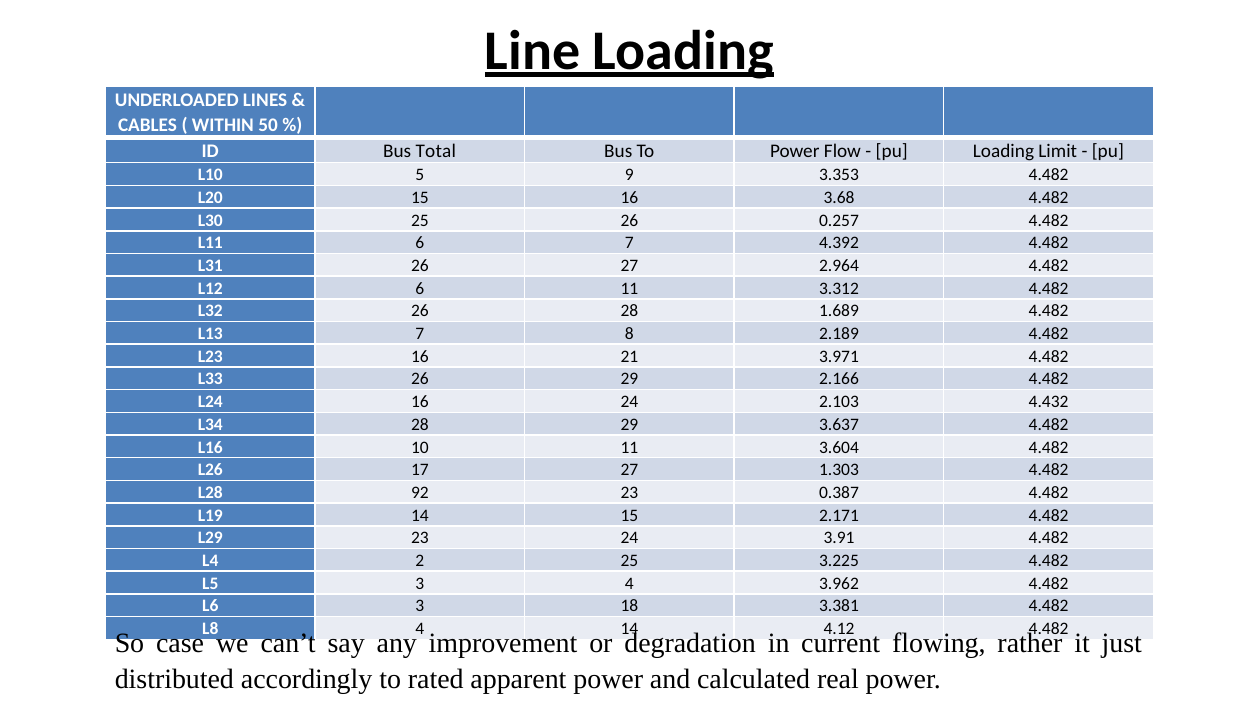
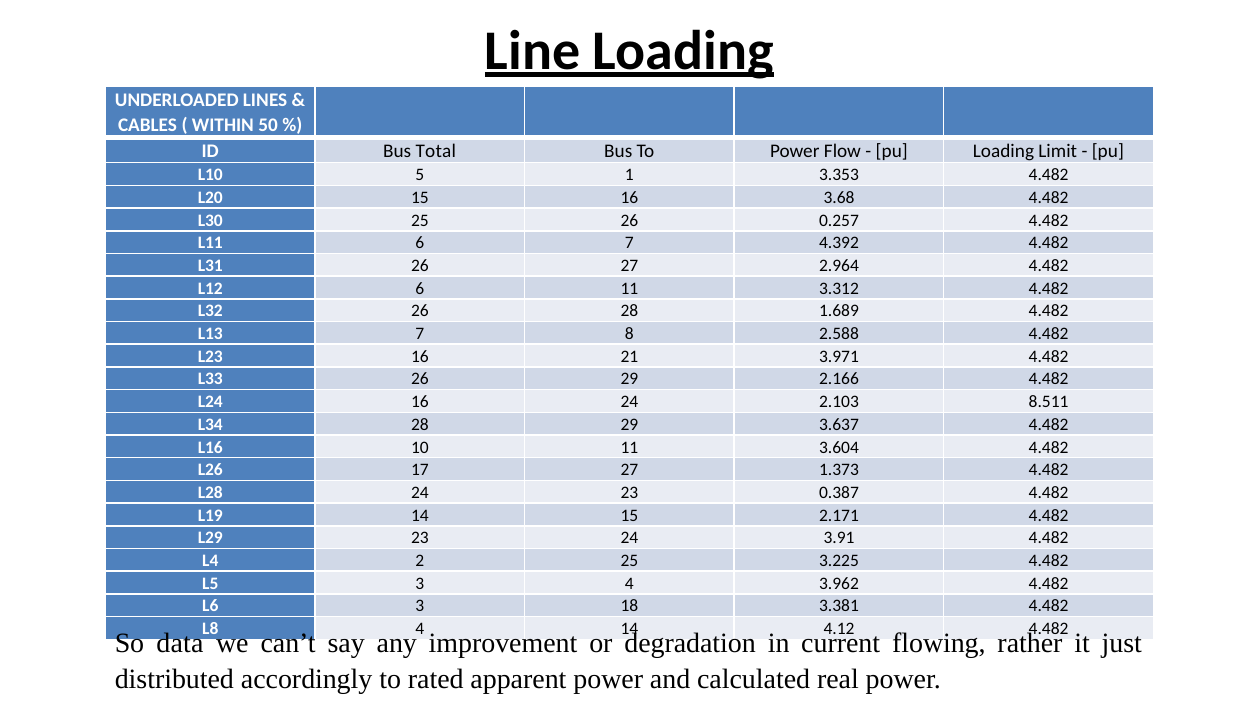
9: 9 -> 1 (629, 175)
2.189: 2.189 -> 2.588 (839, 334)
4.432: 4.432 -> 8.511 (1049, 402)
1.303: 1.303 -> 1.373 (839, 470)
L28 92: 92 -> 24 (420, 493)
case: case -> data (180, 643)
